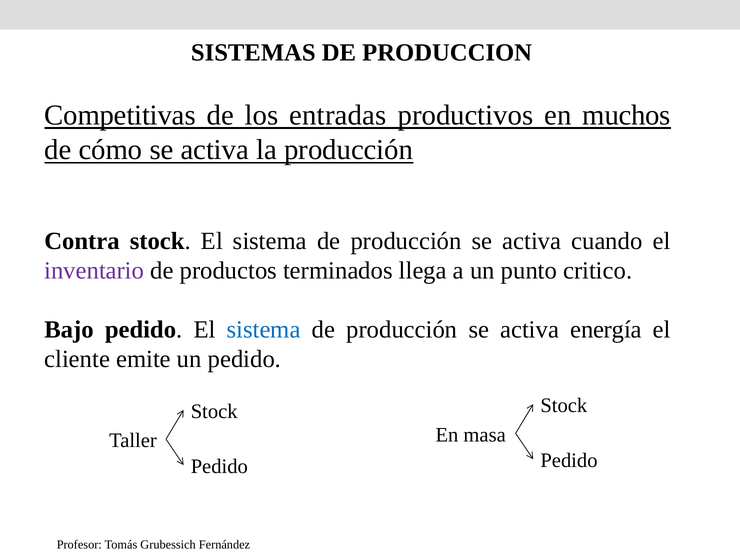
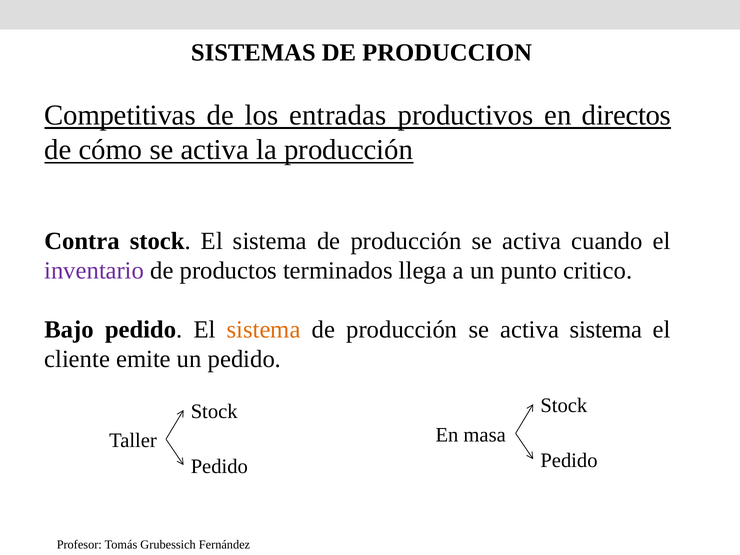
muchos: muchos -> directos (626, 115)
sistema colour: blue -> orange (264, 330)
activa energía: energía -> sistema (606, 330)
